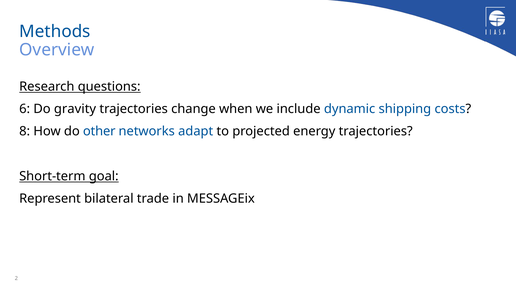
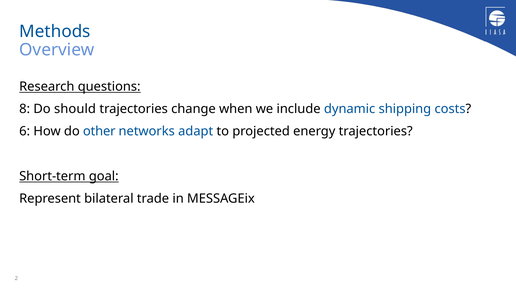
6: 6 -> 8 (25, 109)
gravity: gravity -> should (75, 109)
8: 8 -> 6 (25, 131)
